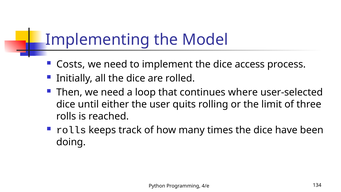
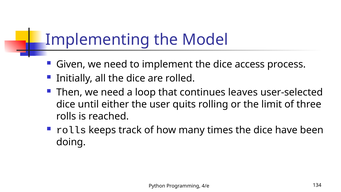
Costs: Costs -> Given (71, 64)
where: where -> leaves (243, 92)
